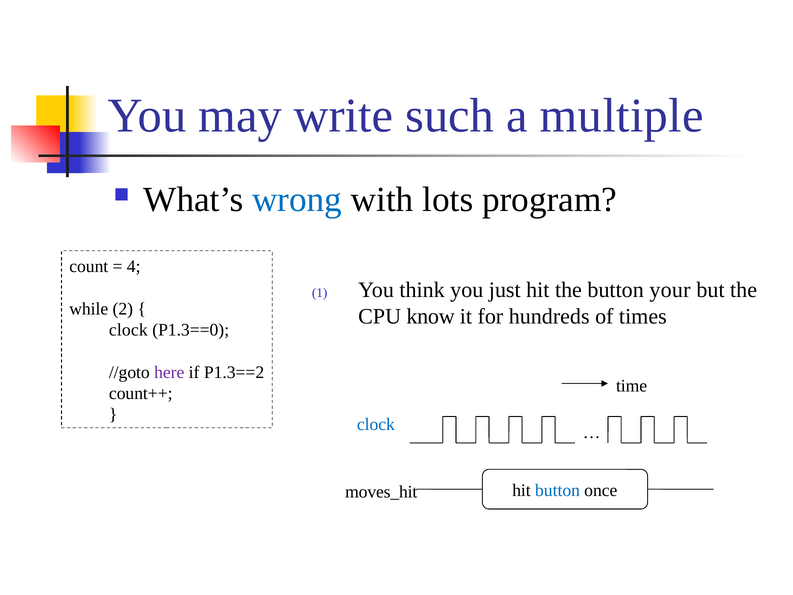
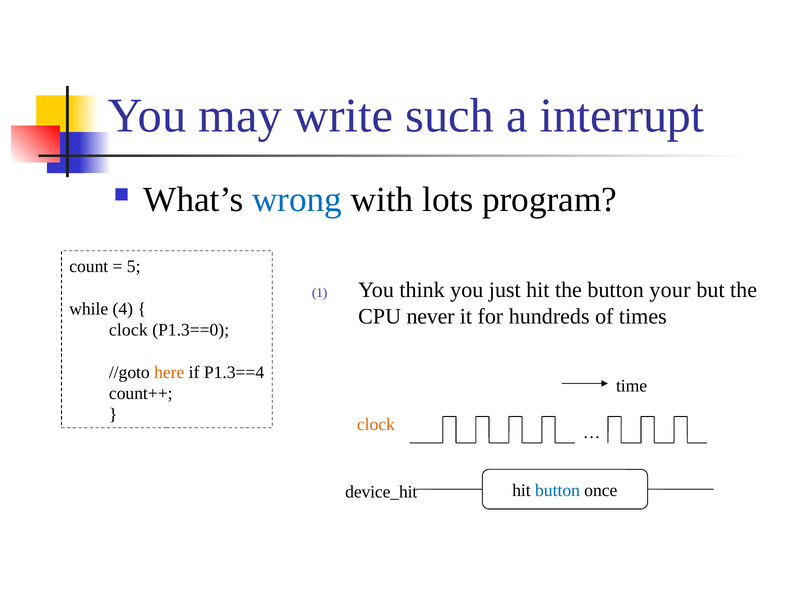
multiple: multiple -> interrupt (622, 116)
4: 4 -> 5 (134, 266)
2: 2 -> 4 (123, 309)
know: know -> never (431, 316)
here colour: purple -> orange (169, 372)
P1.3==2: P1.3==2 -> P1.3==4 (234, 372)
clock colour: blue -> orange (376, 424)
moves_hit: moves_hit -> device_hit (381, 492)
